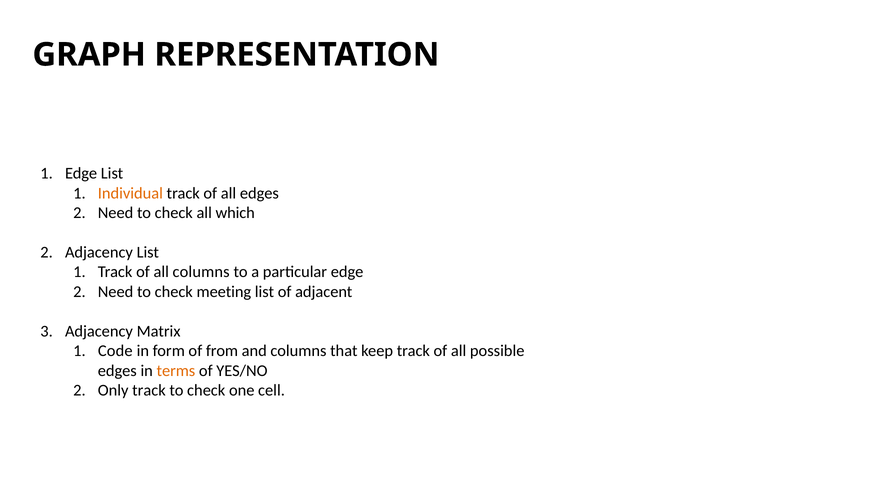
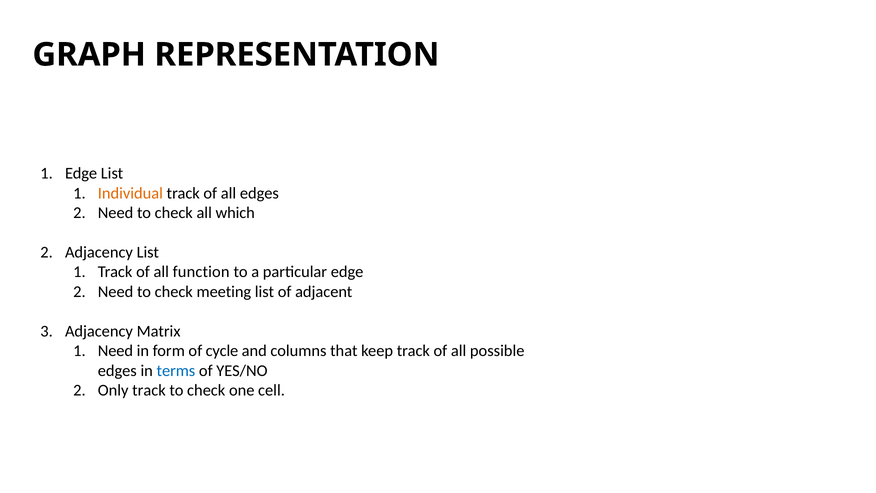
all columns: columns -> function (201, 272)
Code: Code -> Need (115, 351)
from: from -> cycle (222, 351)
terms colour: orange -> blue (176, 370)
